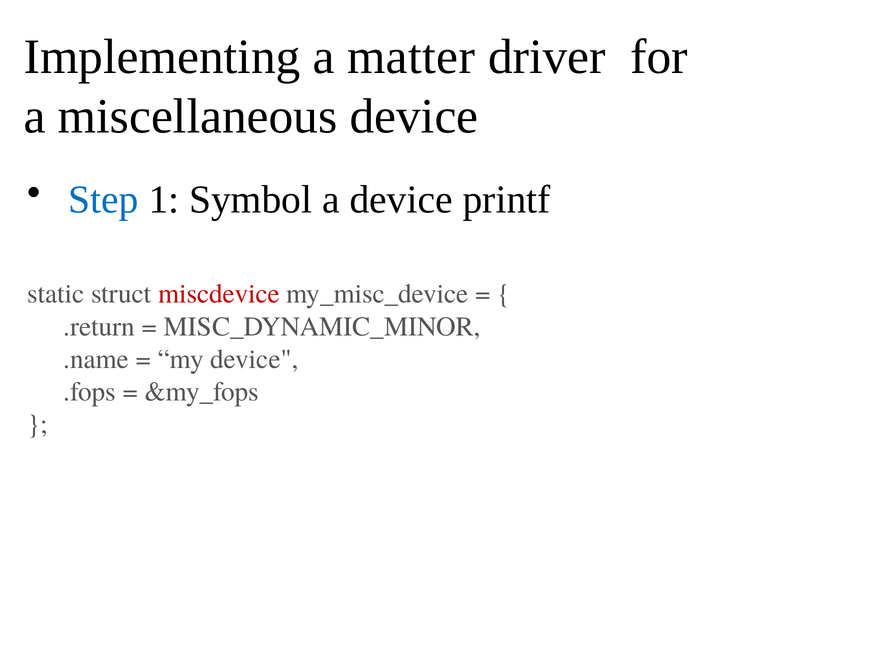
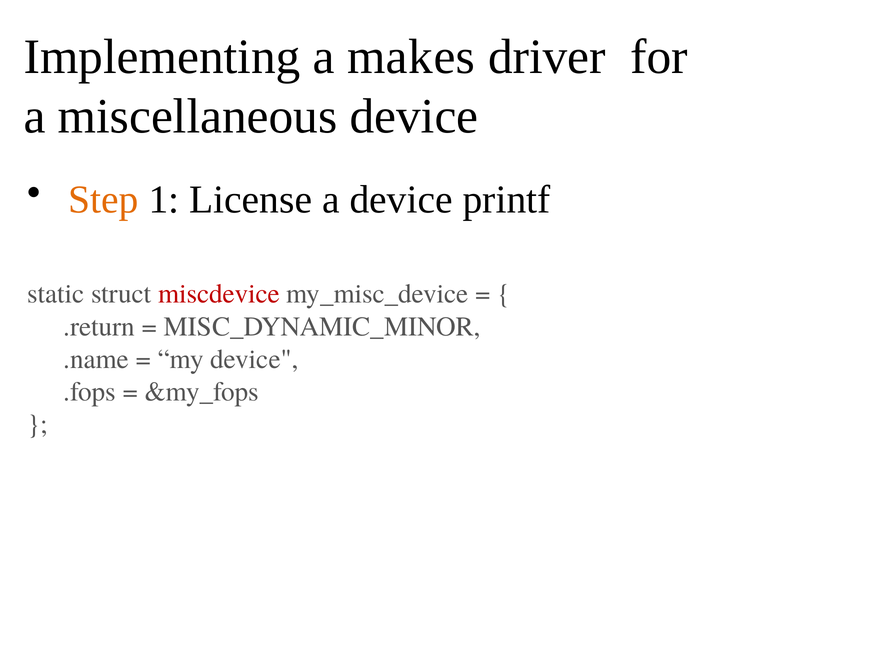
matter: matter -> makes (411, 57)
Step colour: blue -> orange (104, 200)
Symbol: Symbol -> License (251, 200)
